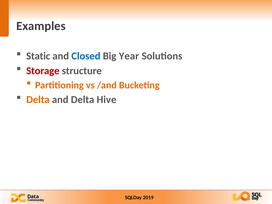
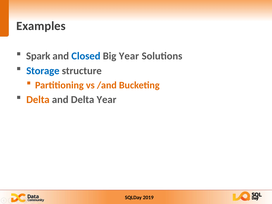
Static: Static -> Spark (38, 56)
Storage colour: red -> blue (43, 71)
Delta Hive: Hive -> Year (107, 100)
